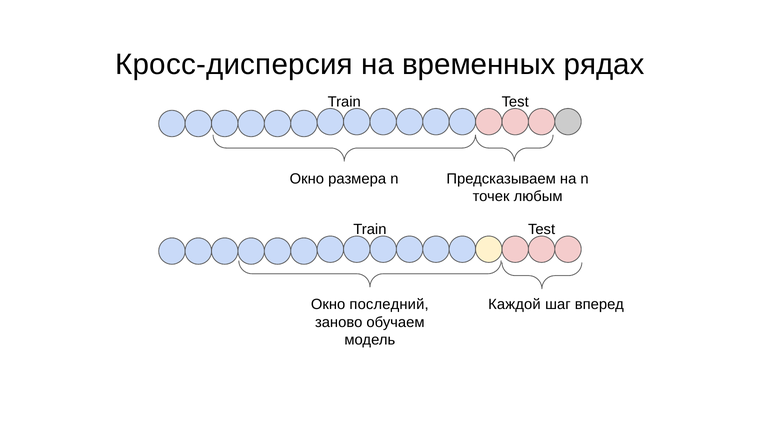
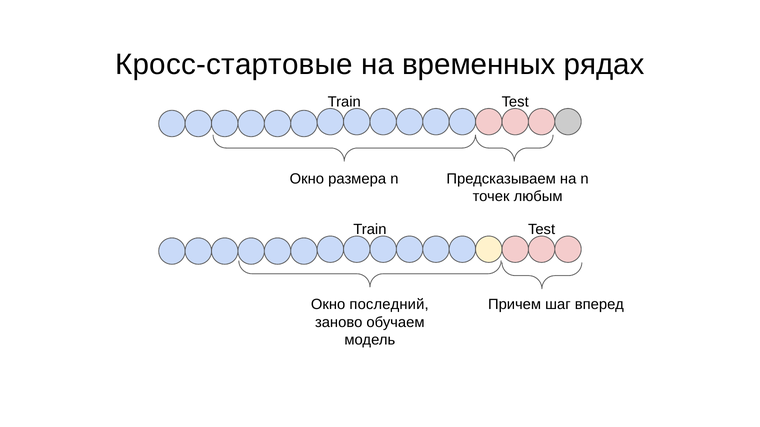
Кросс-дисперсия: Кросс-дисперсия -> Кросс-стартовые (234, 64)
Каждой: Каждой -> Причем (515, 305)
